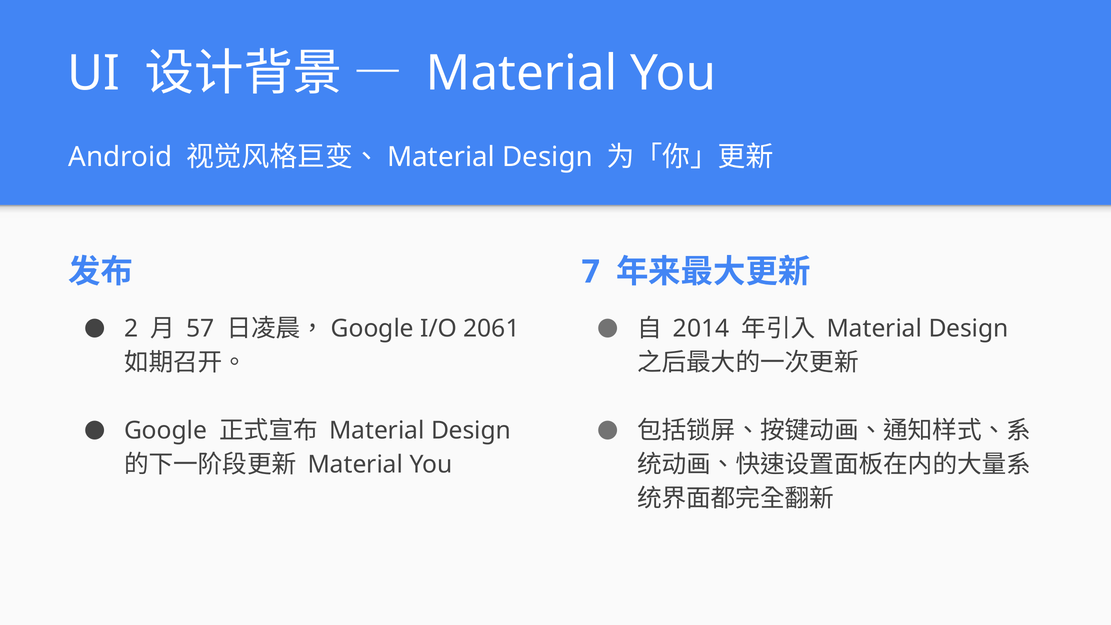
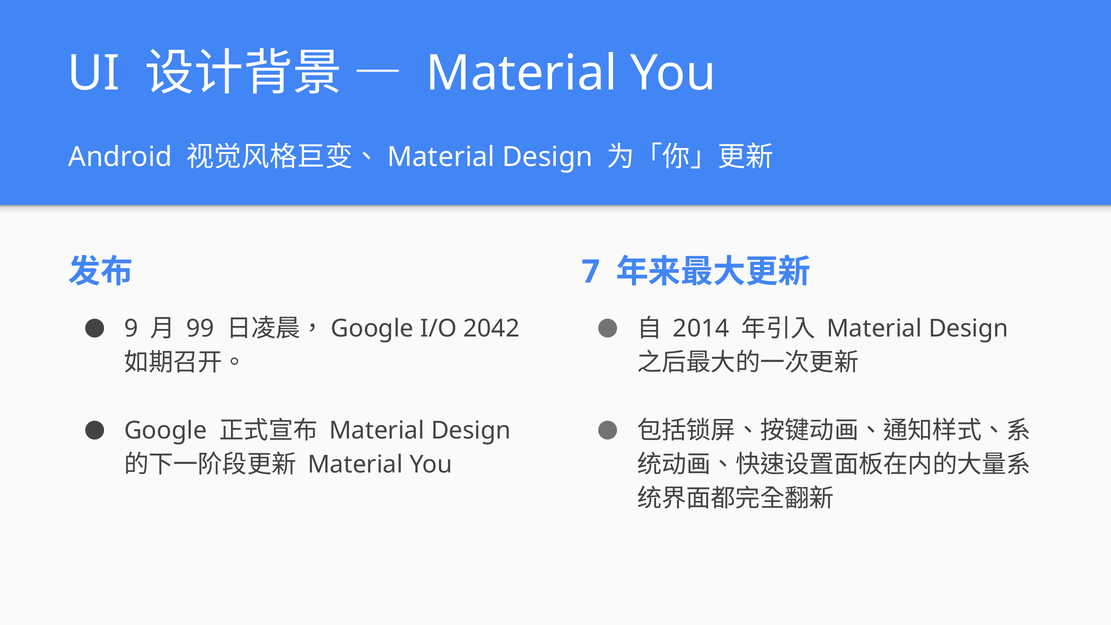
2: 2 -> 9 (131, 328)
57: 57 -> 99 (200, 328)
2061: 2061 -> 2042 (491, 328)
